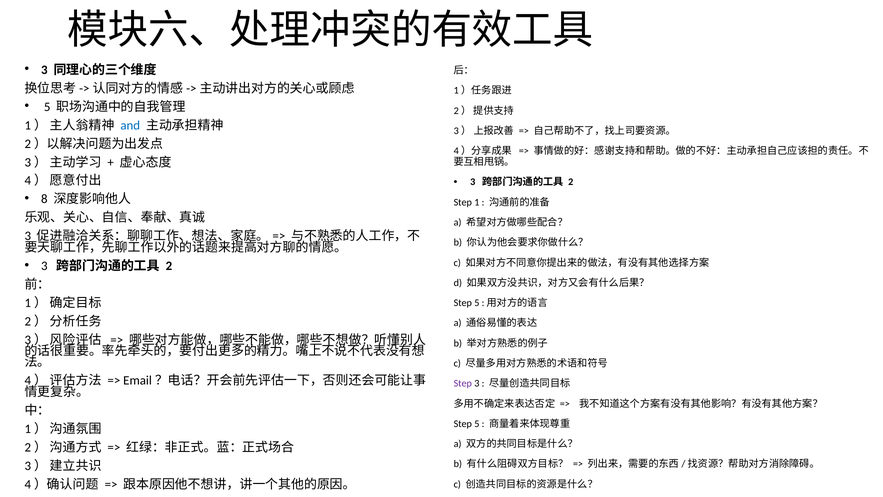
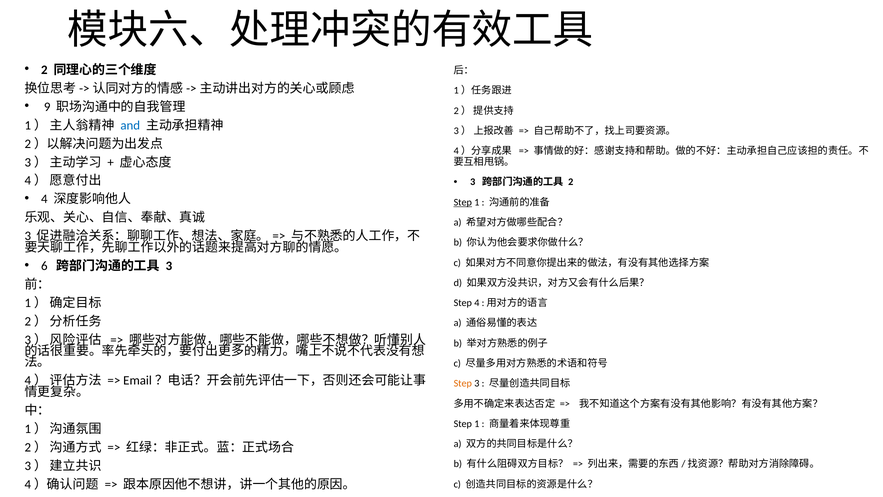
3: 3 -> 2 (44, 70)
5: 5 -> 9 (47, 107)
8: 8 -> 4 (44, 199)
Step underline: none -> present (463, 202)
3: 3 -> 6 (44, 266)
2: 2 -> 3 (169, 266)
5: 5 -> 4 (477, 303)
Step colour: purple -> orange (463, 383)
5: 5 -> 1 (477, 424)
